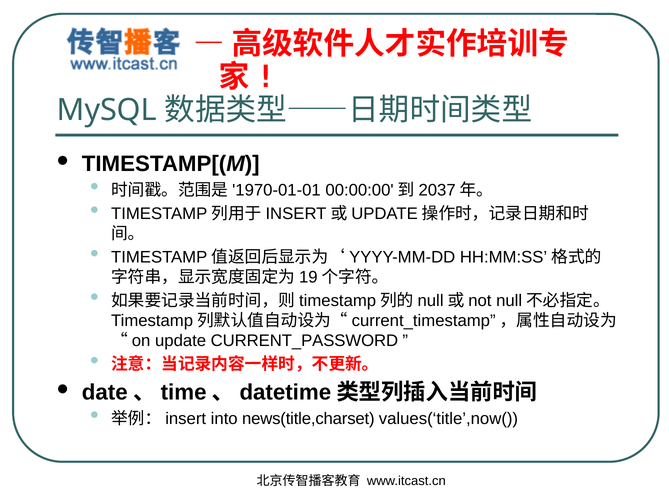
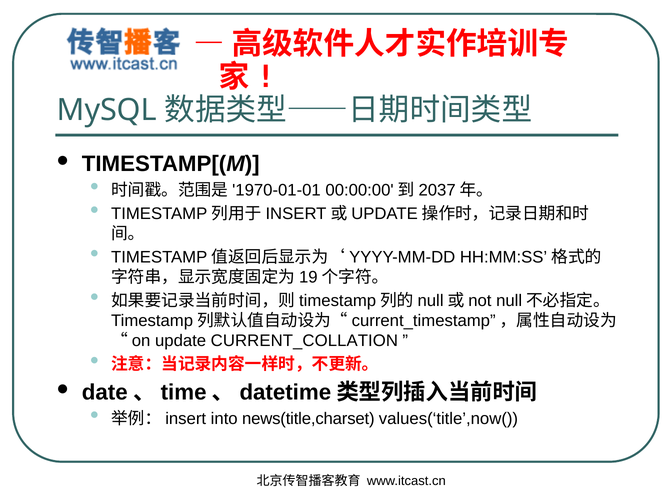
CURRENT_PASSWORD: CURRENT_PASSWORD -> CURRENT_COLLATION (304, 341)
